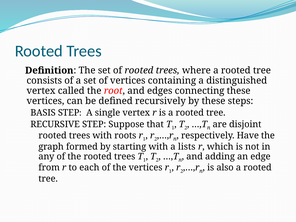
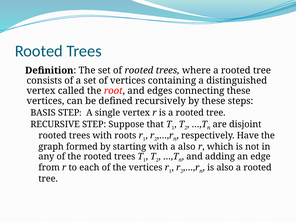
a lists: lists -> also (187, 147)
